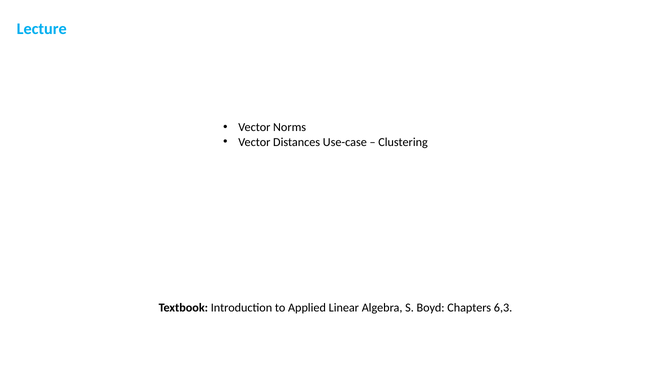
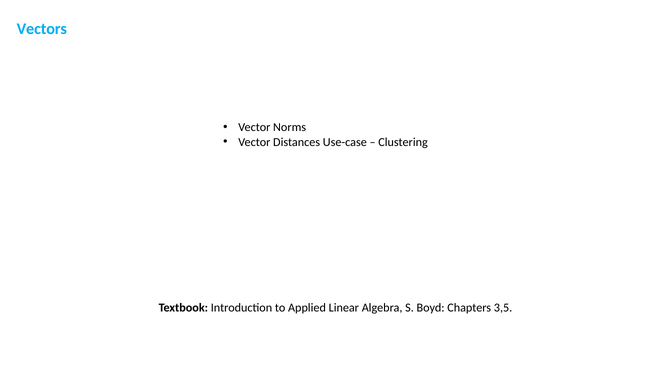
Lecture: Lecture -> Vectors (42, 29)
6,3: 6,3 -> 3,5 (503, 308)
